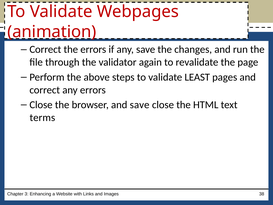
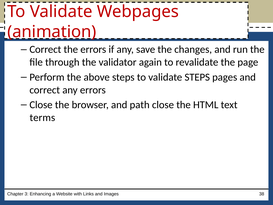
validate LEAST: LEAST -> STEPS (197, 77)
and save: save -> path (140, 105)
